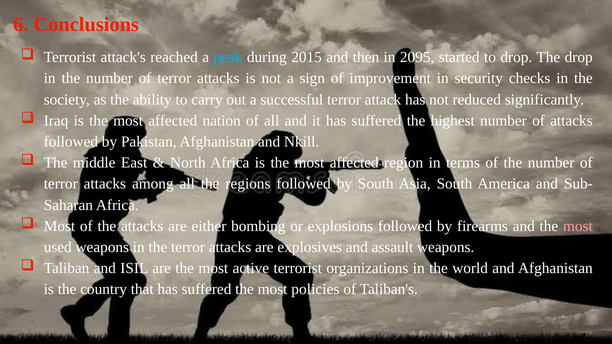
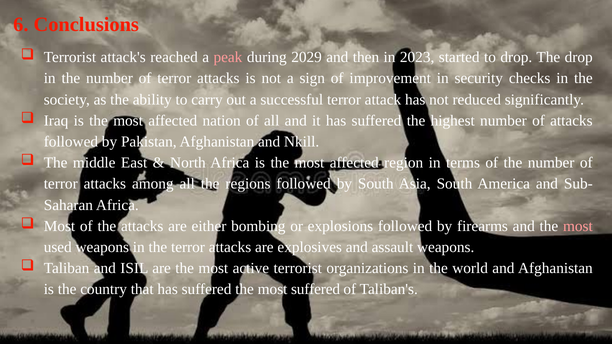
peak colour: light blue -> pink (228, 57)
2015: 2015 -> 2029 (307, 57)
2095: 2095 -> 2023 (417, 57)
most policies: policies -> suffered (316, 290)
